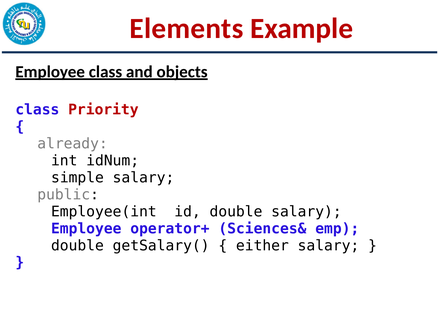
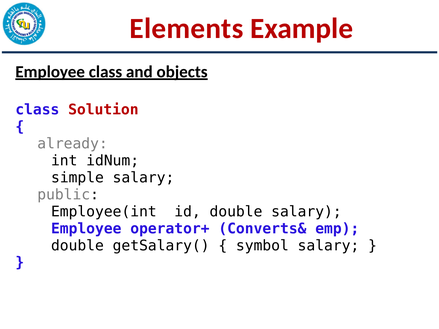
Priority: Priority -> Solution (103, 110)
Sciences&: Sciences& -> Converts& (262, 229)
either: either -> symbol (262, 246)
